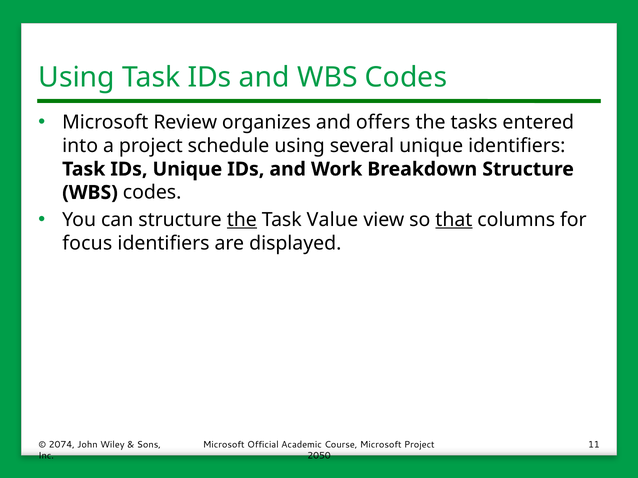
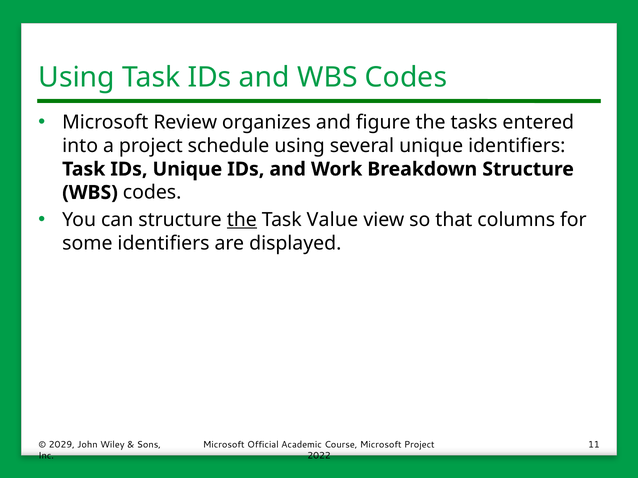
offers: offers -> figure (383, 123)
that underline: present -> none (454, 220)
focus: focus -> some (87, 243)
2074: 2074 -> 2029 (62, 445)
2050: 2050 -> 2022 (319, 456)
